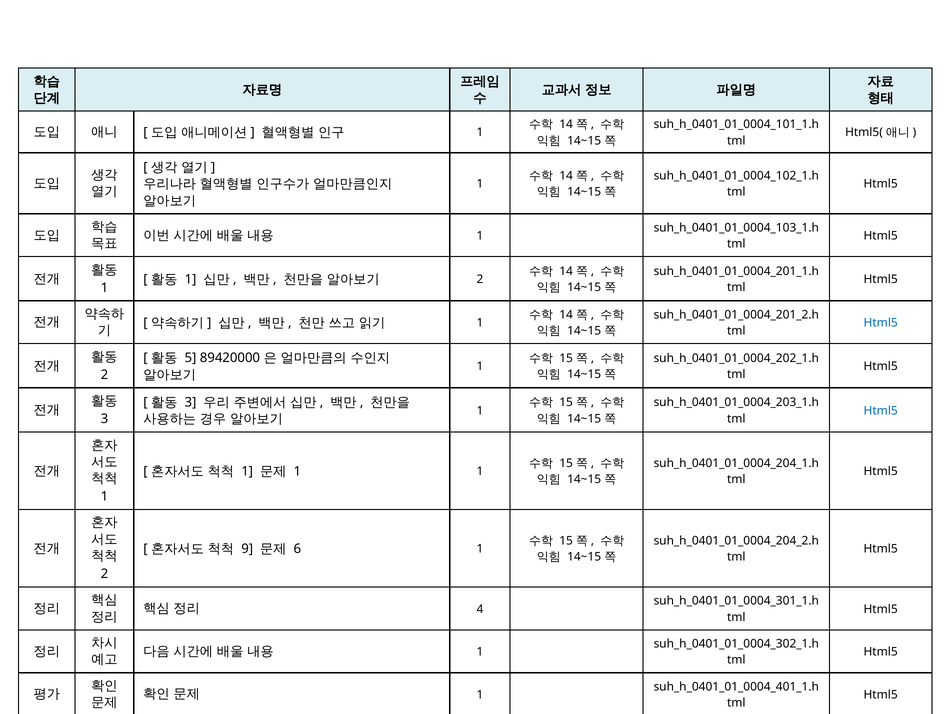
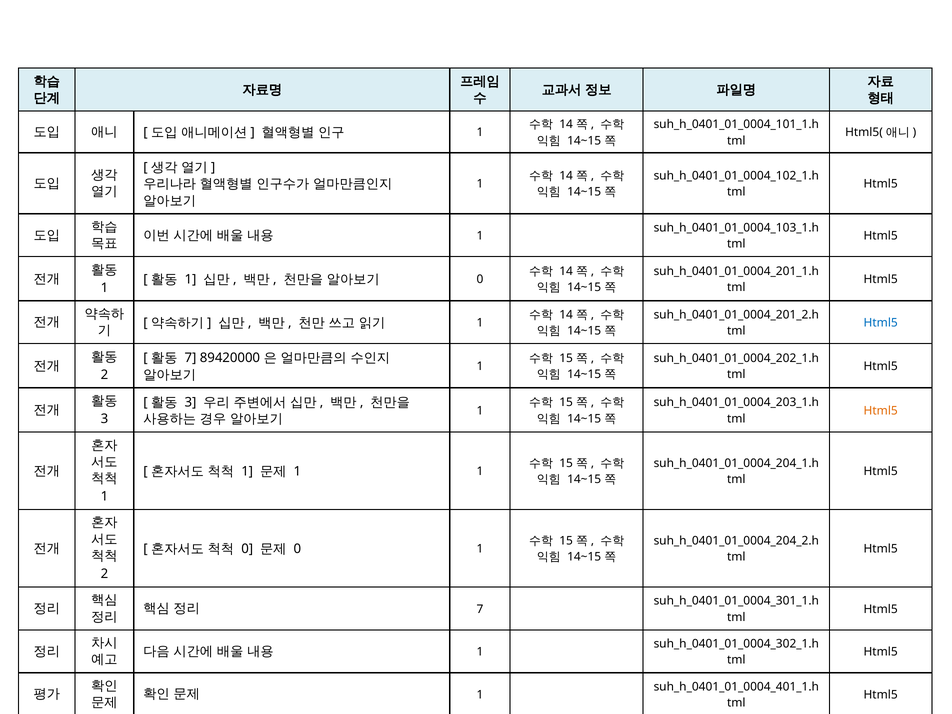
2: 2 -> 0 (480, 279)
5: 5 -> 7 (191, 358)
Html5 colour: blue -> orange (881, 411)
9: 9 -> 0 (247, 549)
6: 6 -> 0 (297, 549)
4: 4 -> 7 (480, 609)
